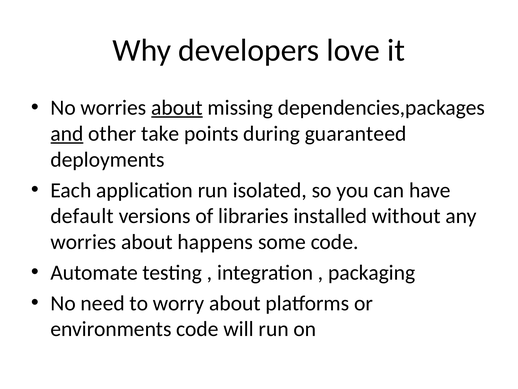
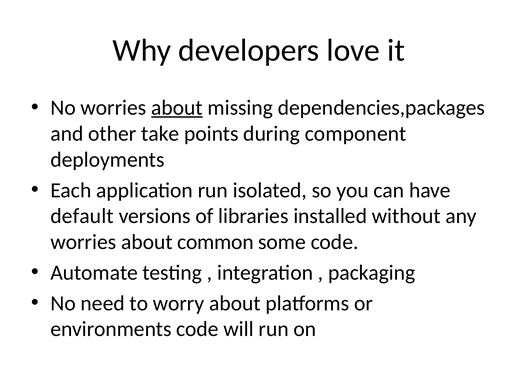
and underline: present -> none (67, 134)
guaranteed: guaranteed -> component (356, 134)
happens: happens -> common (215, 242)
